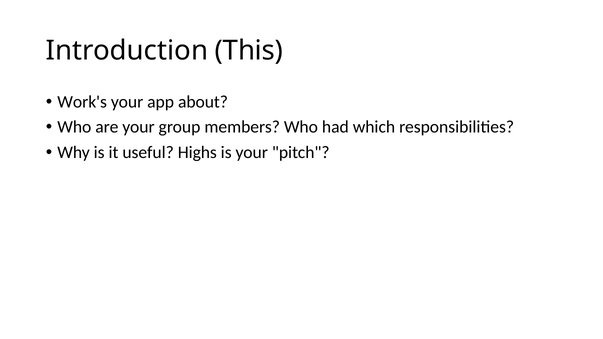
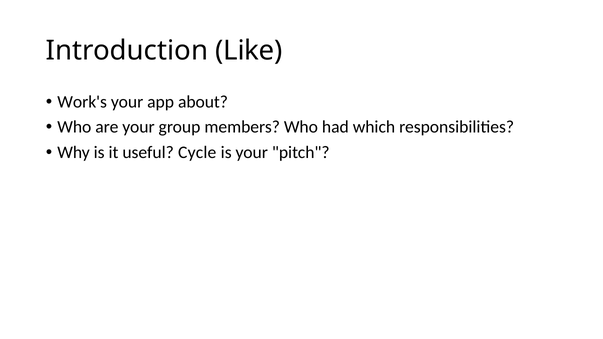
This: This -> Like (249, 51)
Highs: Highs -> Cycle (197, 153)
